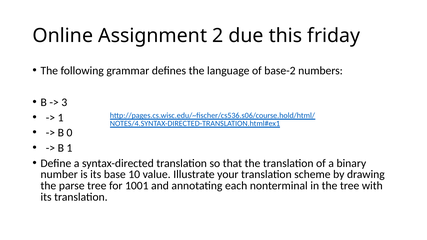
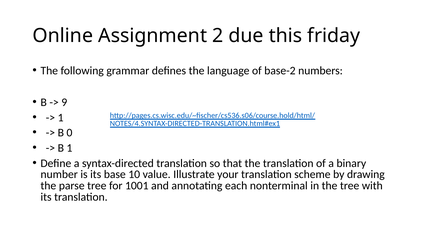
3: 3 -> 9 (64, 102)
